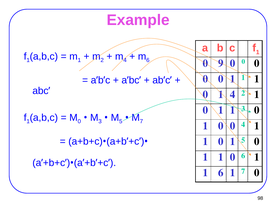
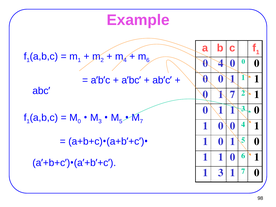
9: 9 -> 4 (221, 63)
0 1 4: 4 -> 7 (233, 95)
6: 6 -> 3 (221, 173)
